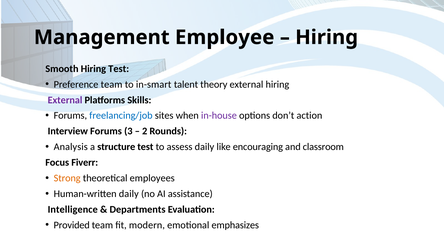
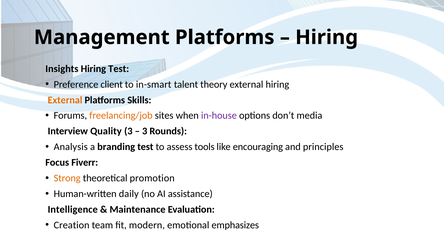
Management Employee: Employee -> Platforms (225, 37)
Smooth: Smooth -> Insights (62, 69)
Preference team: team -> client (112, 84)
External colour: purple -> orange (65, 100)
freelancing/job colour: blue -> orange (121, 115)
action: action -> media (309, 115)
Interview Forums: Forums -> Quality (106, 131)
2: 2 -> 3 (145, 131)
structure: structure -> branding (116, 147)
assess daily: daily -> tools (205, 147)
classroom: classroom -> principles (323, 147)
employees: employees -> promotion (152, 178)
Departments: Departments -> Maintenance (138, 209)
Provided: Provided -> Creation (72, 225)
